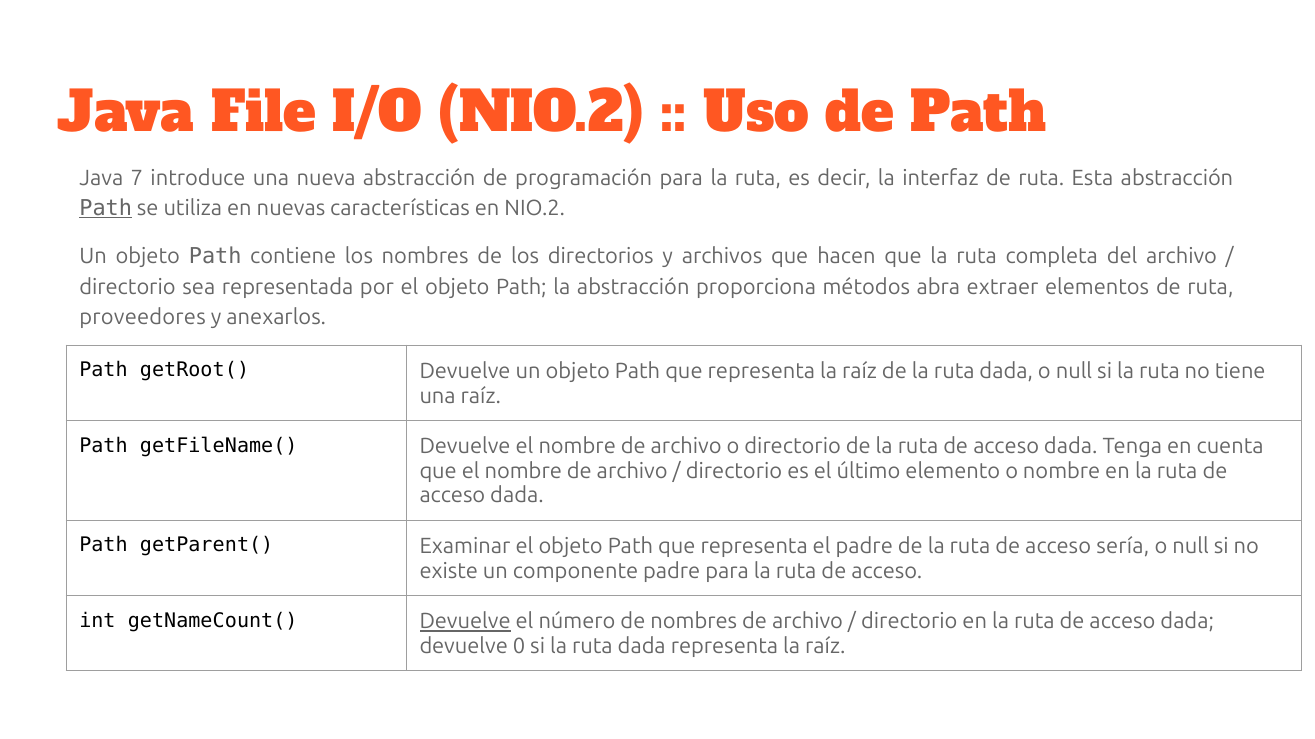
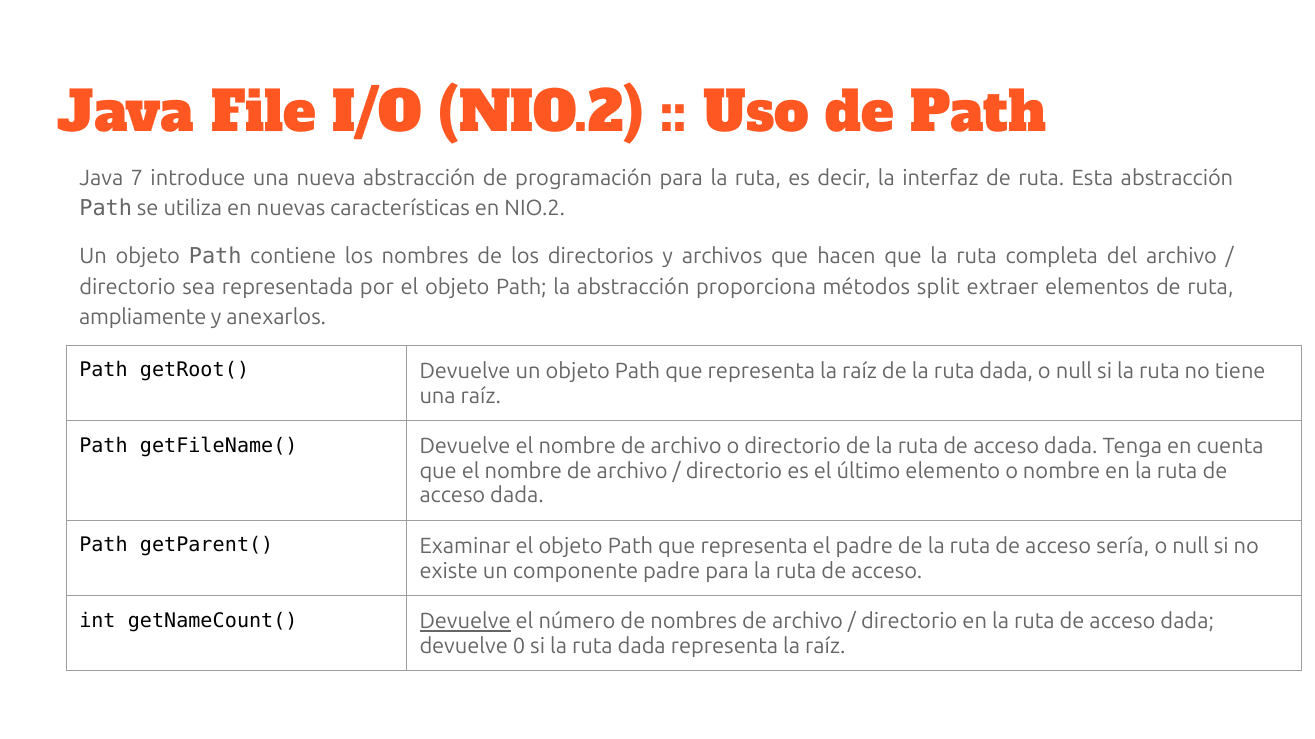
Path underline: present -> none (106, 208)
abra: abra -> split (938, 287)
proveedores: proveedores -> ampliamente (143, 317)
